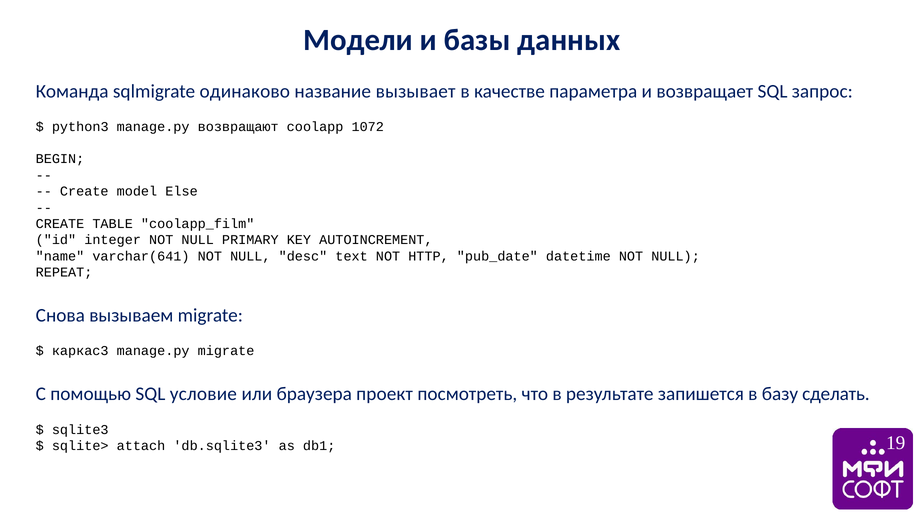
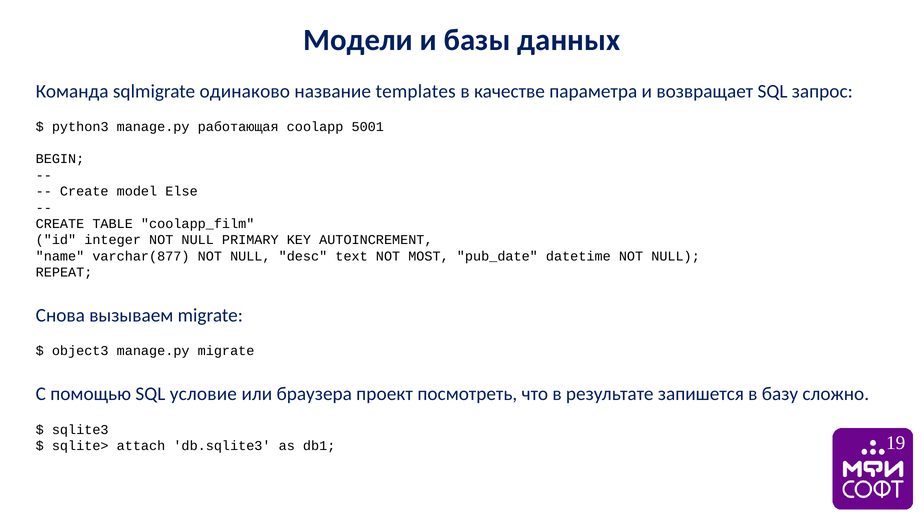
вызывает: вызывает -> templates (416, 91)
возвращают: возвращают -> работающая (238, 127)
1072: 1072 -> 5001 (368, 127)
varchar(641: varchar(641 -> varchar(877 (141, 256)
HTTP: HTTP -> MOST (428, 256)
каркас3: каркас3 -> object3 (80, 351)
сделать: сделать -> сложно (836, 394)
